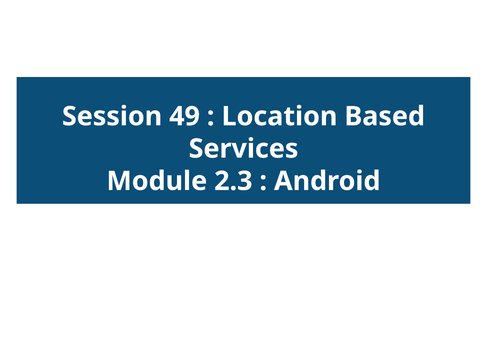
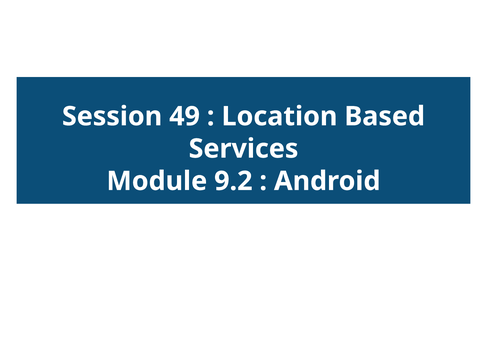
2.3: 2.3 -> 9.2 (233, 181)
